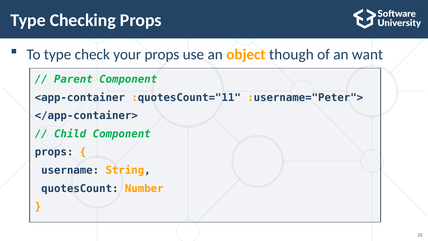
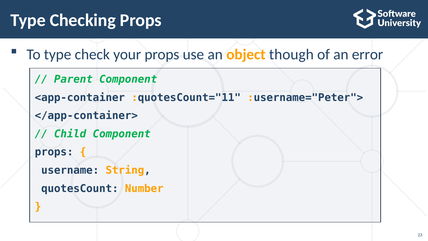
want: want -> error (368, 54)
